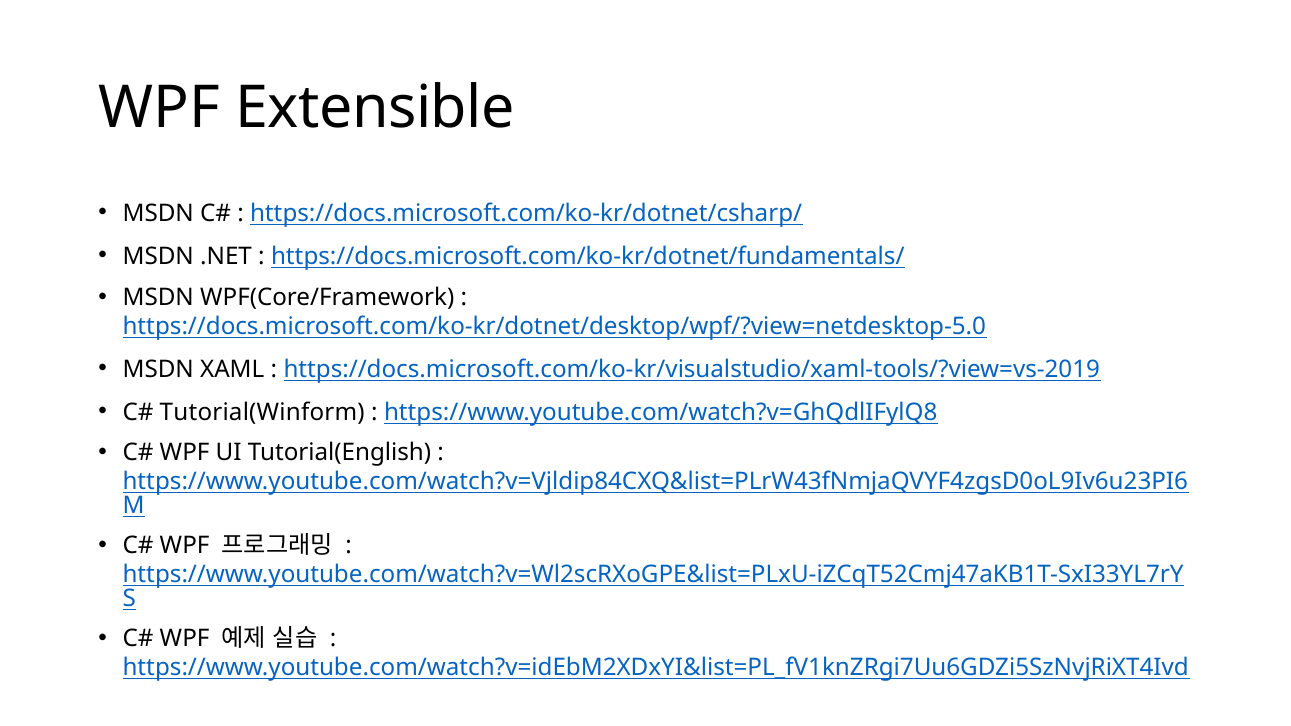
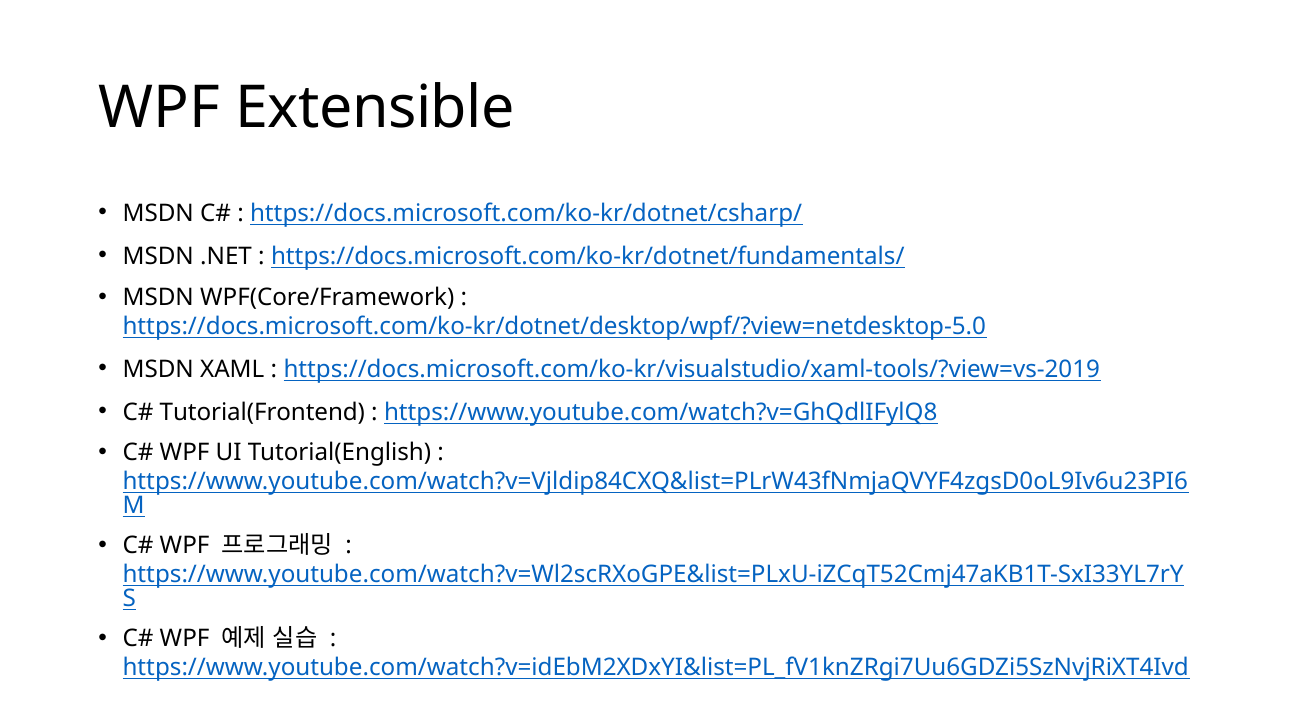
Tutorial(Winform: Tutorial(Winform -> Tutorial(Frontend (262, 412)
